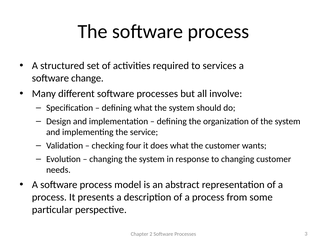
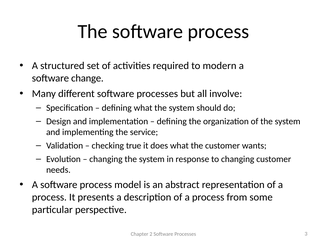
services: services -> modern (220, 66)
four: four -> true (134, 146)
